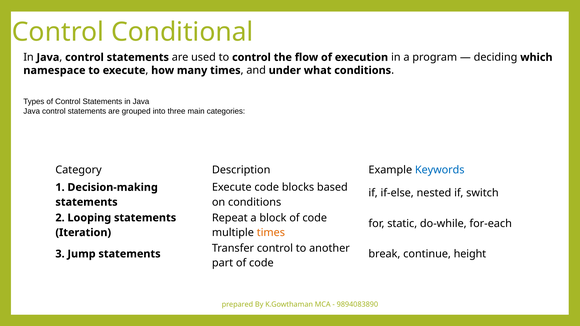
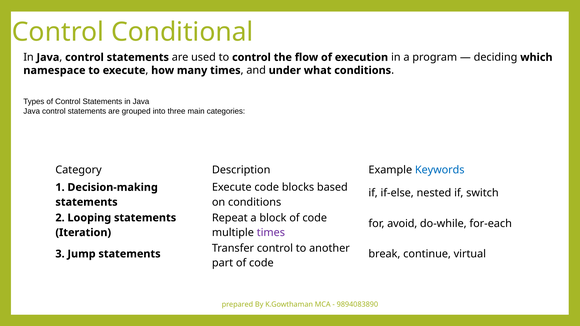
static: static -> avoid (402, 224)
times colour: orange -> purple (271, 233)
height: height -> virtual (470, 254)
